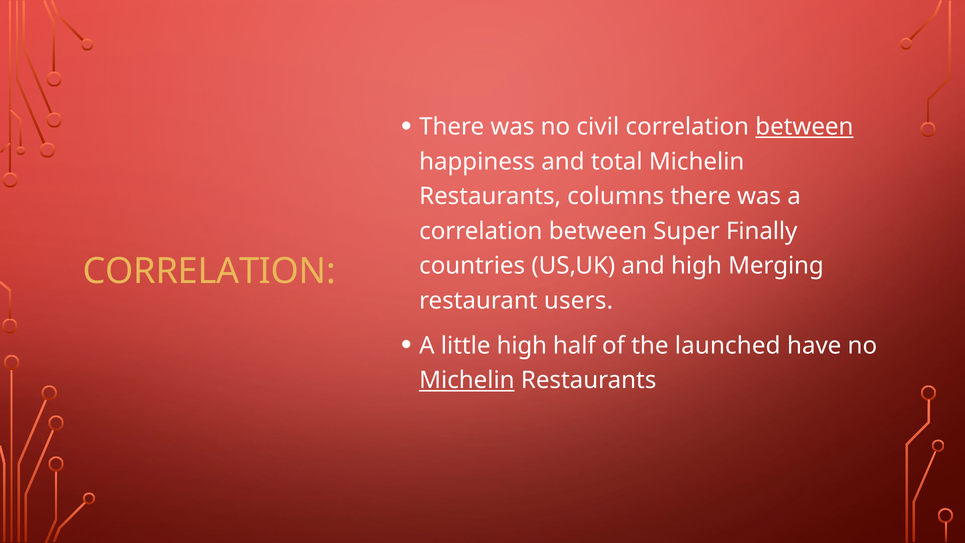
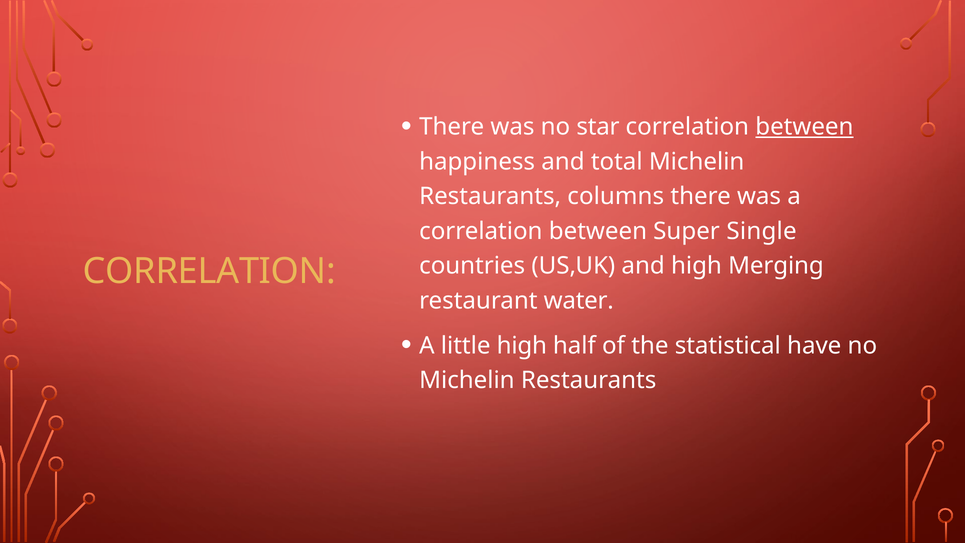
civil: civil -> star (598, 127)
Finally: Finally -> Single (762, 231)
users: users -> water (579, 301)
launched: launched -> statistical (728, 345)
Michelin underline: present -> none (467, 380)
